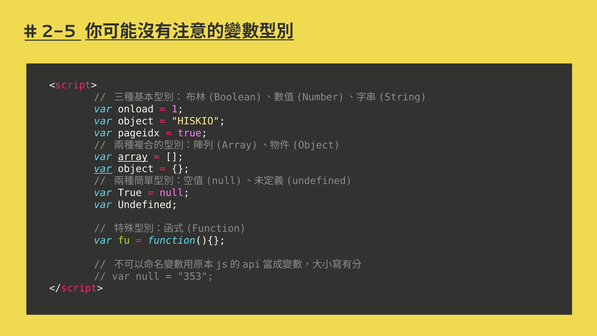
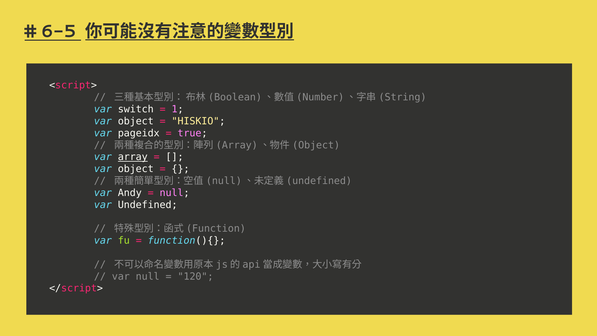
2-5: 2-5 -> 6-5 (59, 32)
onload: onload -> switch (136, 109)
var underline: present -> none (103, 169)
var True: True -> Andy (130, 193)
353: 353 -> 120 (196, 276)
